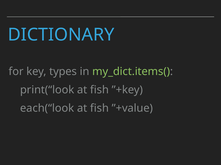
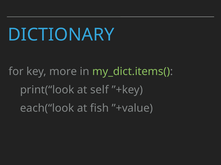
types: types -> more (63, 72)
print(“look at fish: fish -> self (99, 90)
